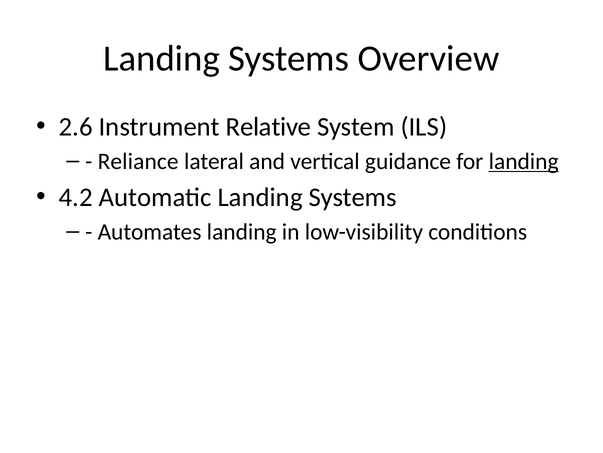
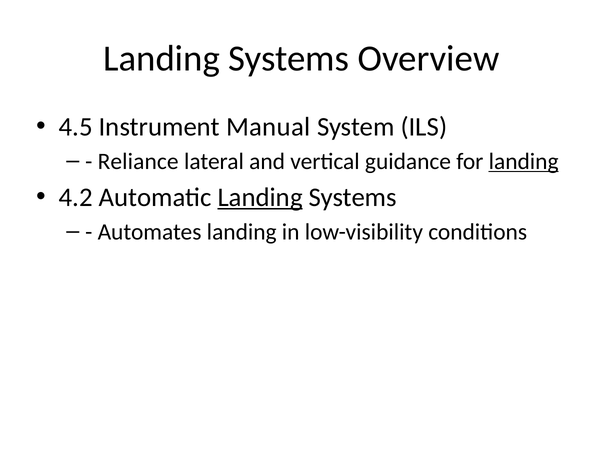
2.6: 2.6 -> 4.5 (76, 126)
Relative: Relative -> Manual (268, 126)
Landing underline: none -> present (260, 197)
